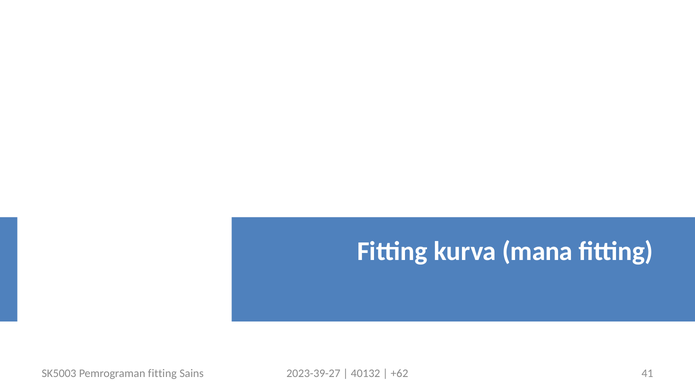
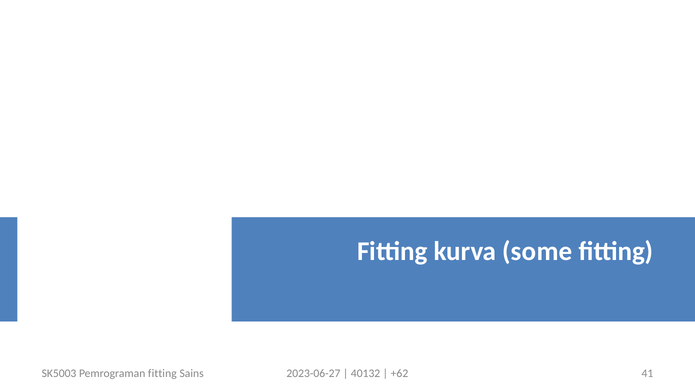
mana: mana -> some (537, 251)
2023-39-27: 2023-39-27 -> 2023-06-27 (313, 374)
